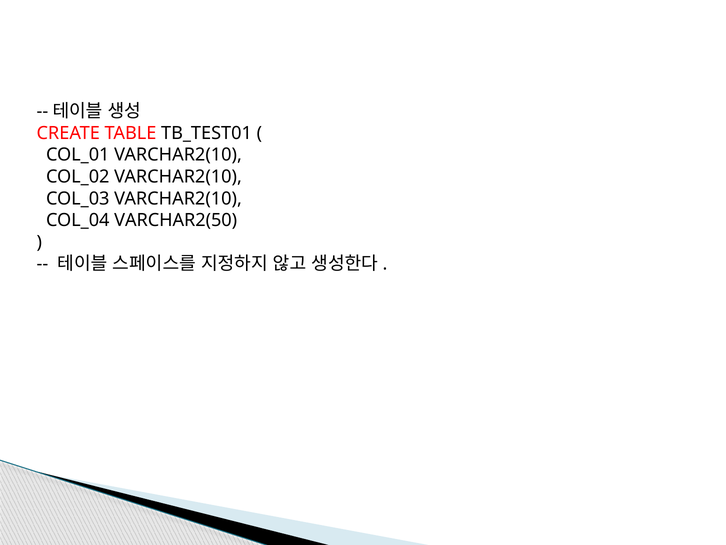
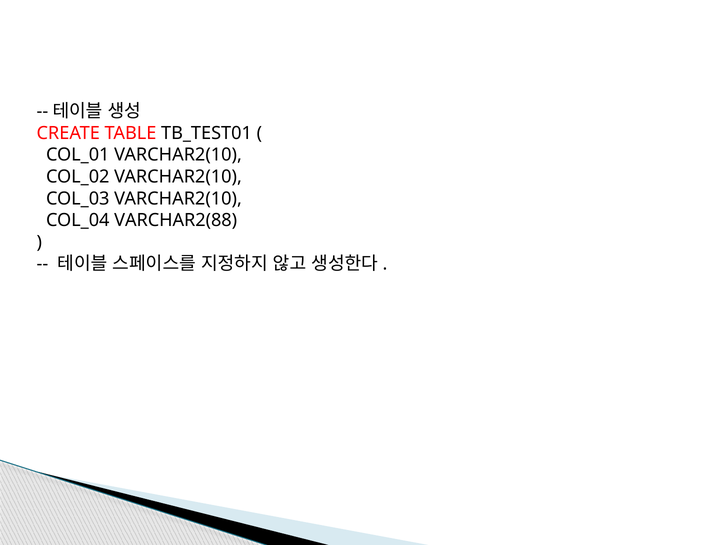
VARCHAR2(50: VARCHAR2(50 -> VARCHAR2(88 (176, 220)
